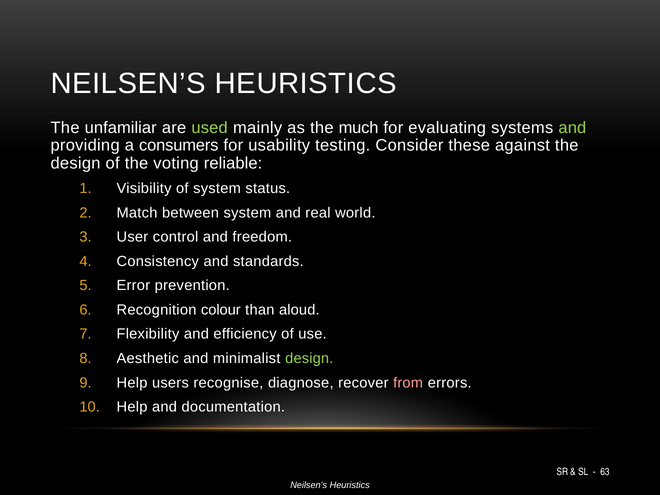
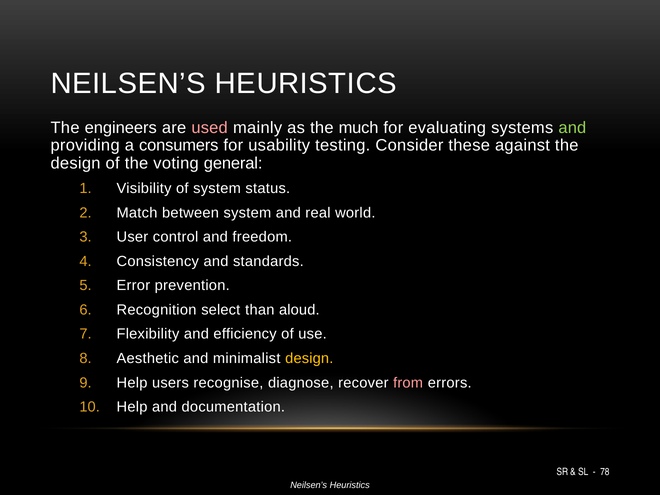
unfamiliar: unfamiliar -> engineers (121, 128)
used colour: light green -> pink (210, 128)
reliable: reliable -> general (233, 163)
colour: colour -> select (221, 310)
design colour: light green -> yellow (309, 358)
63: 63 -> 78 (605, 472)
